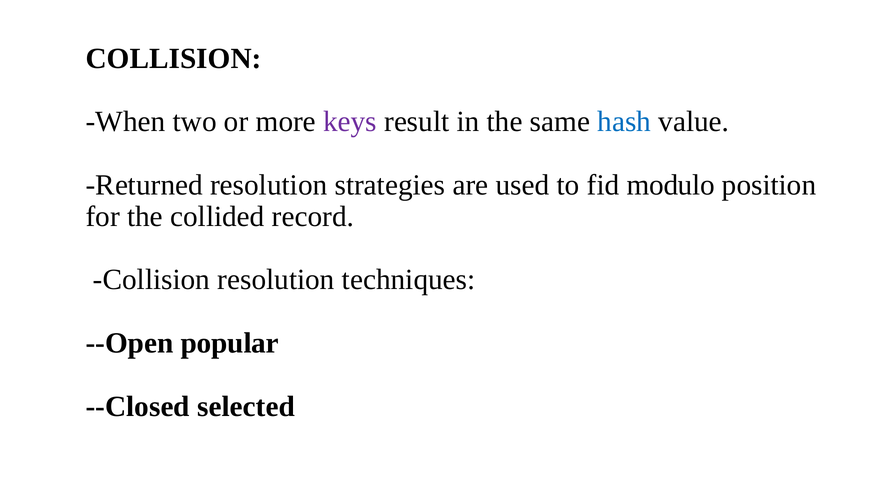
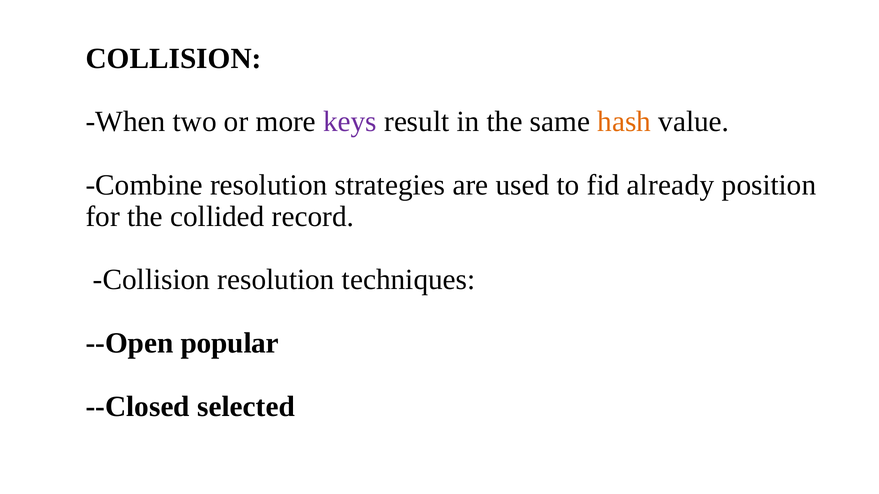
hash colour: blue -> orange (624, 122)
Returned: Returned -> Combine (144, 185)
modulo: modulo -> already (670, 185)
